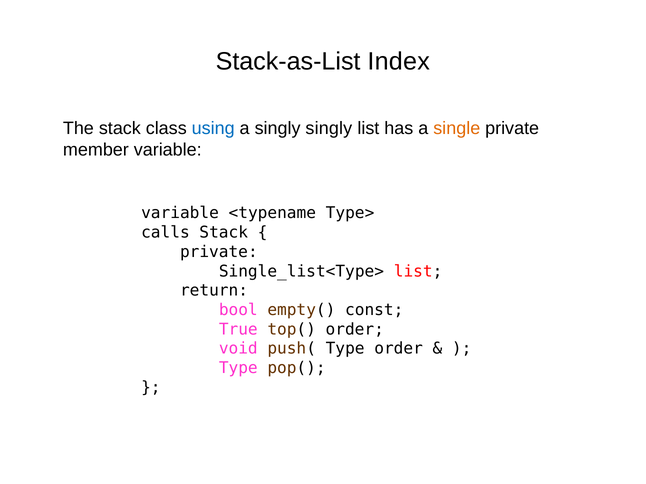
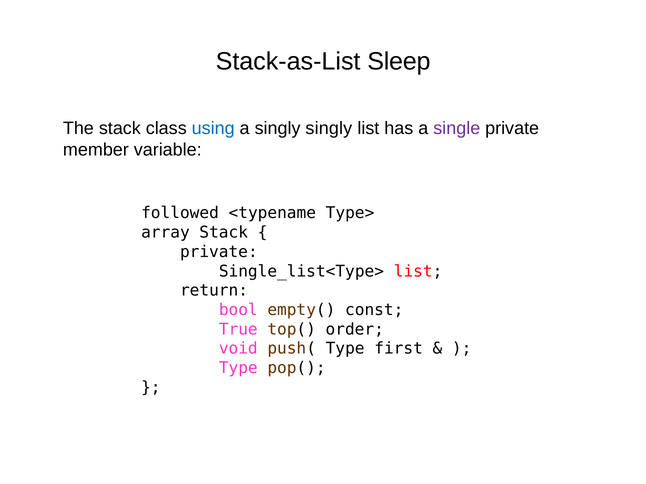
Index: Index -> Sleep (399, 62)
single colour: orange -> purple (457, 128)
variable: variable -> followed (180, 213)
calls: calls -> array (165, 233)
Type order: order -> first (399, 349)
